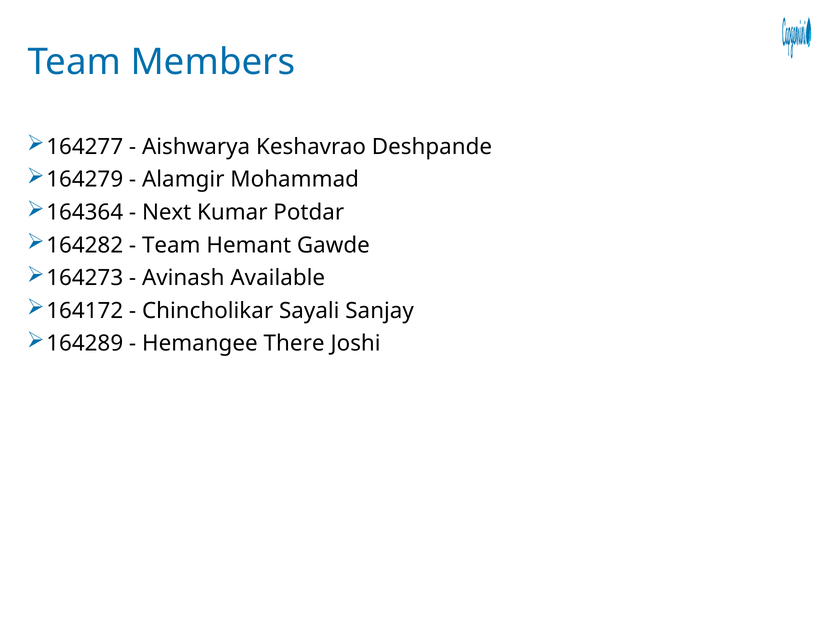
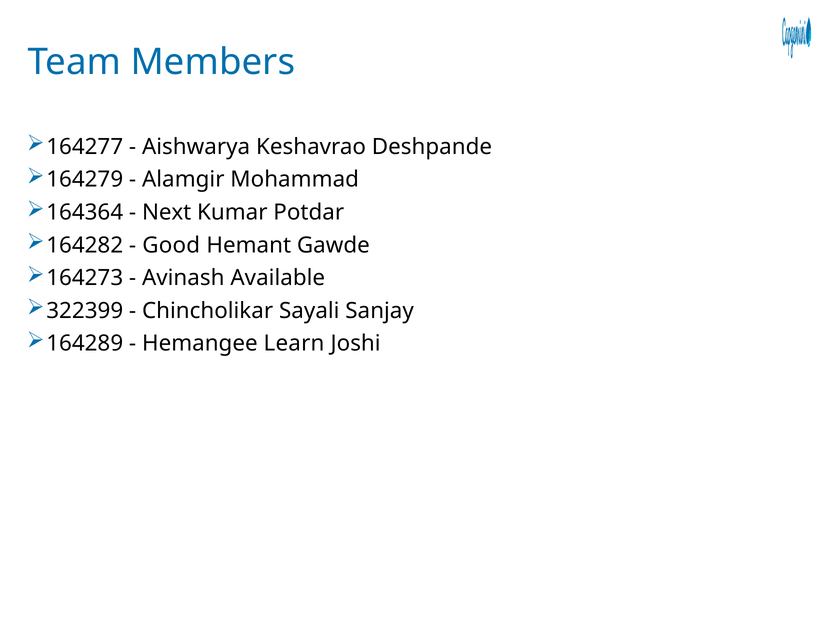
Team: Team -> Good (171, 245)
164172: 164172 -> 322399 (85, 311)
There: There -> Learn (294, 344)
